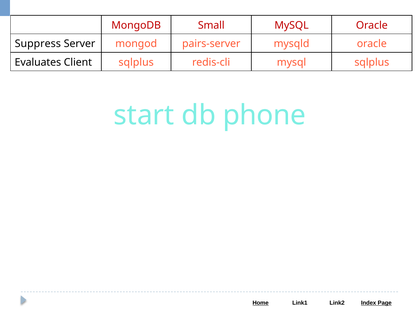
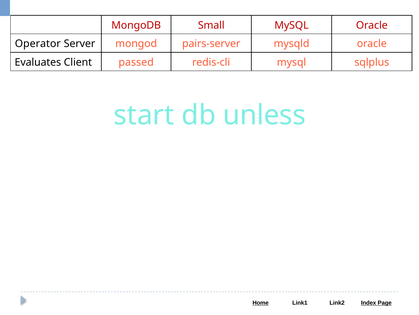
Suppress: Suppress -> Operator (38, 44)
Client sqlplus: sqlplus -> passed (136, 62)
phone: phone -> unless (264, 115)
